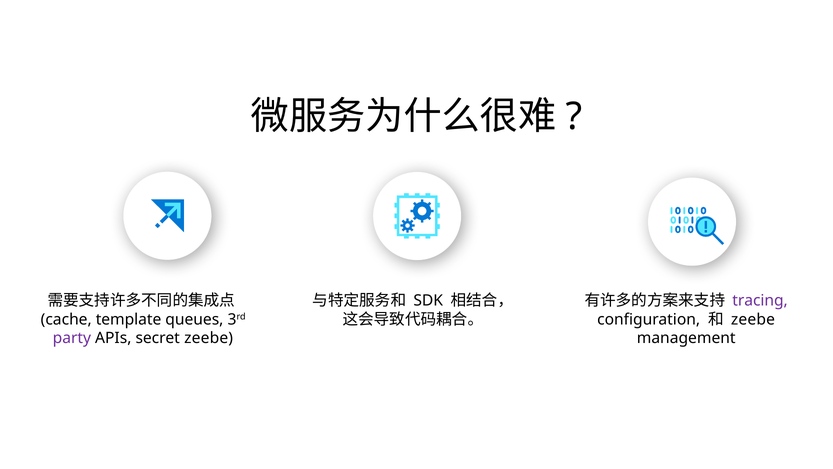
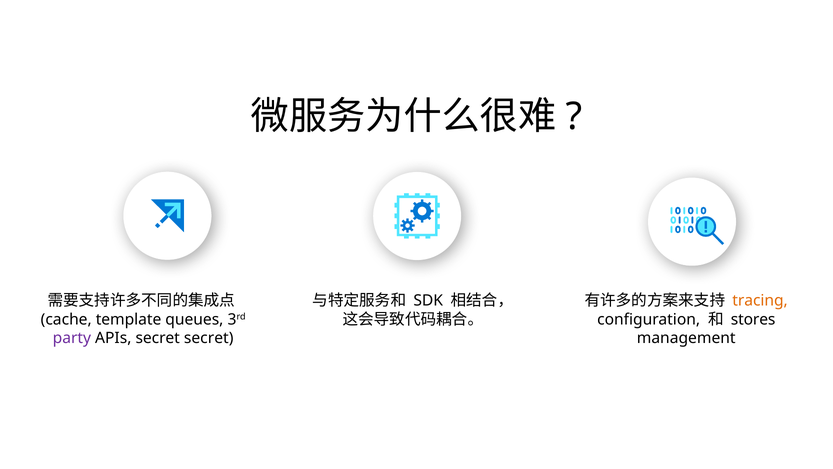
tracing colour: purple -> orange (760, 300)
zeebe: zeebe -> stores (753, 319)
secret zeebe: zeebe -> secret (209, 338)
